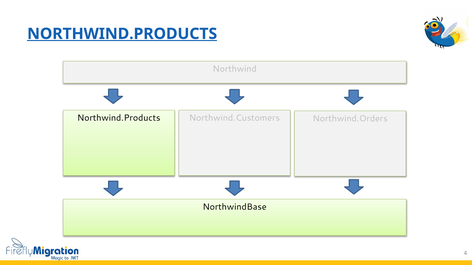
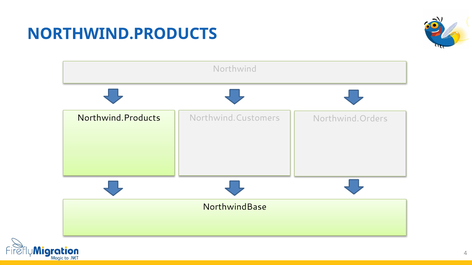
NORTHWIND.PRODUCTS underline: present -> none (122, 34)
